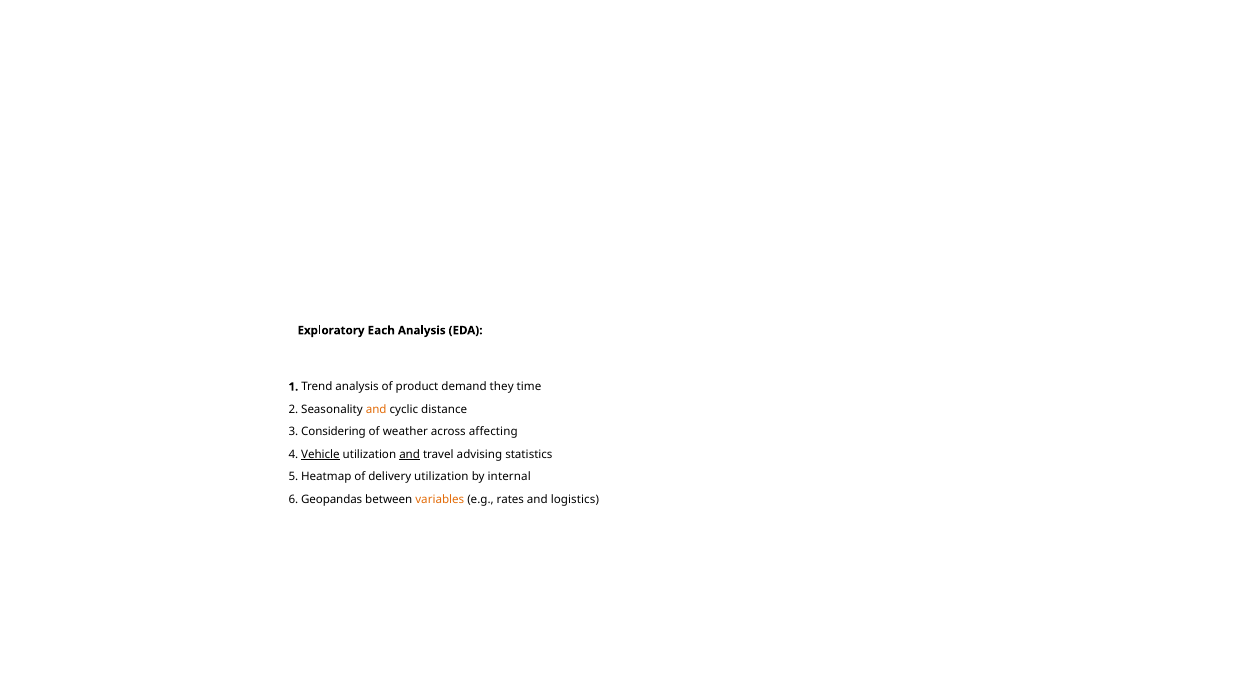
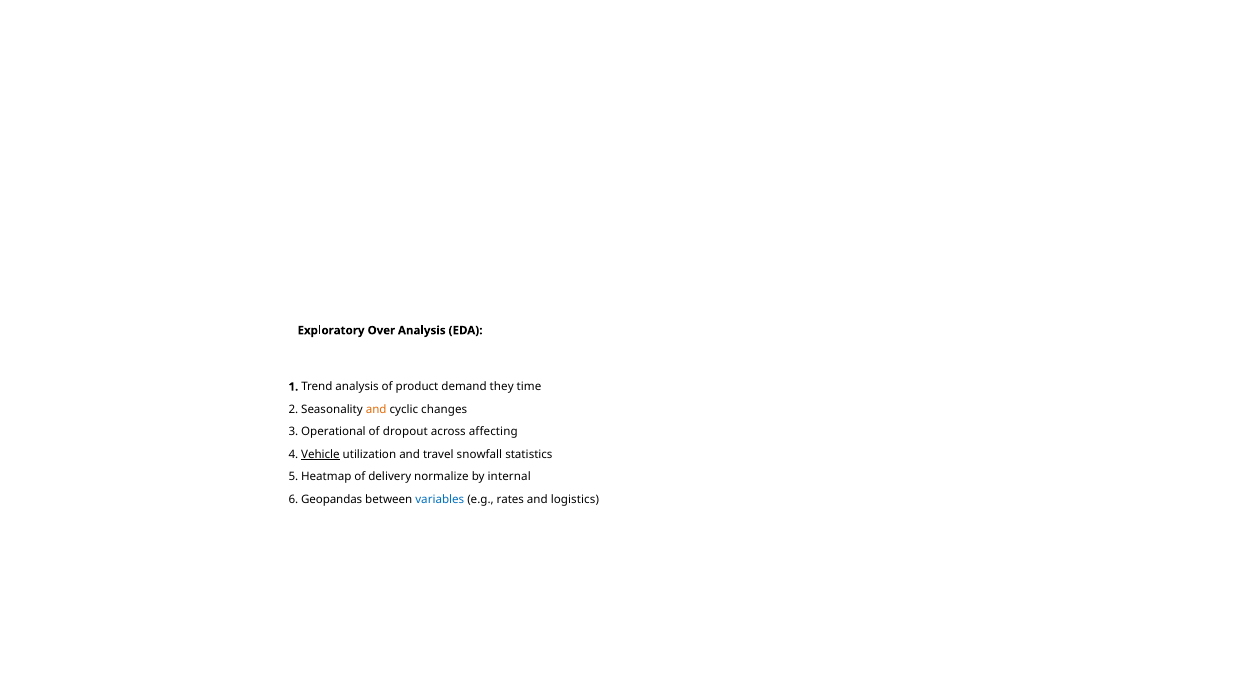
Each: Each -> Over (381, 330)
distance: distance -> changes (444, 409)
Considering: Considering -> Operational (333, 432)
weather: weather -> dropout (405, 432)
and underline: present -> none (410, 454)
advising: advising -> snowfall (479, 454)
delivery utilization: utilization -> normalize (441, 477)
variables colour: orange -> blue (440, 499)
